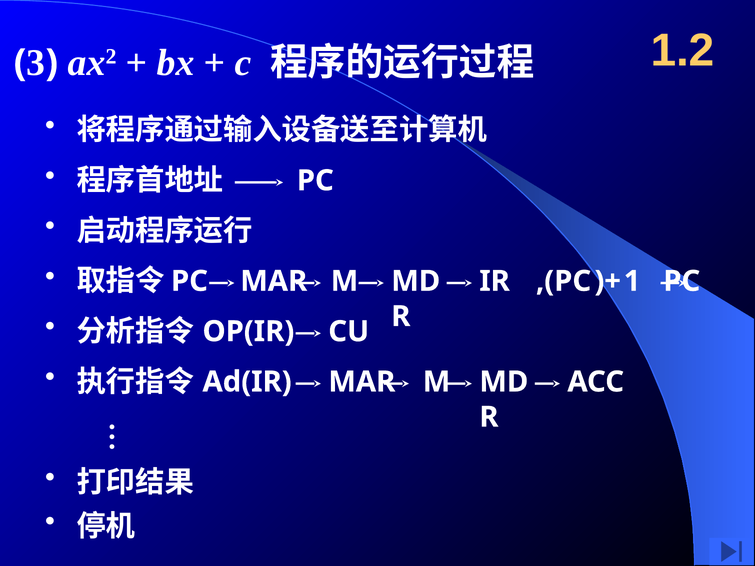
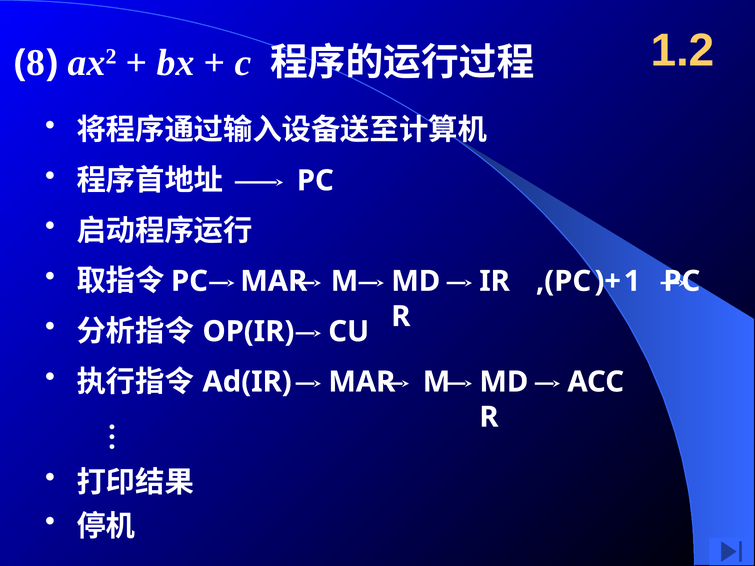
3: 3 -> 8 (36, 63)
